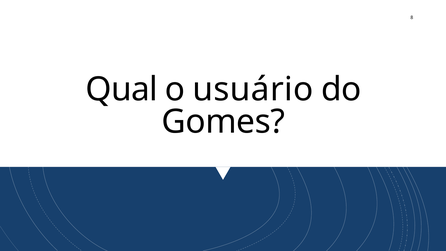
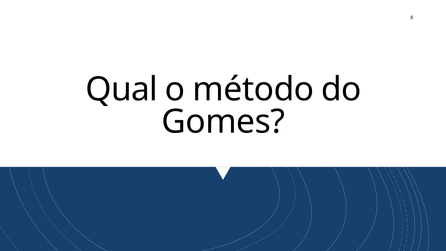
usuário: usuário -> método (253, 89)
